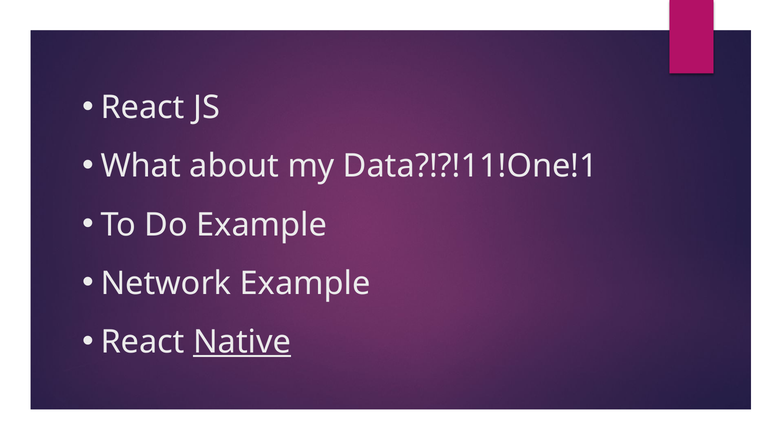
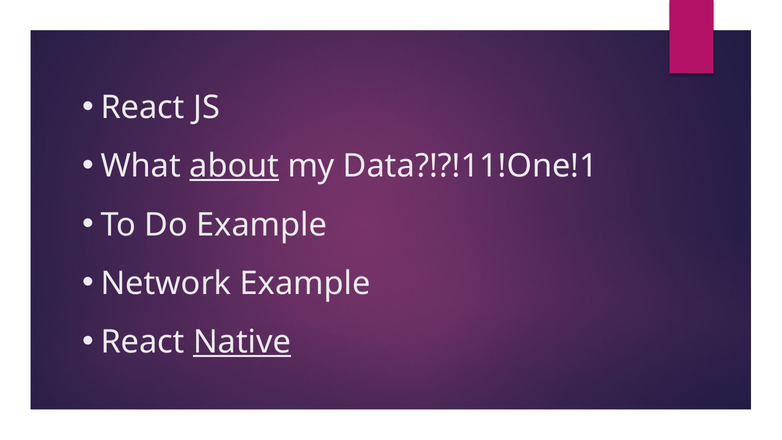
about underline: none -> present (234, 166)
